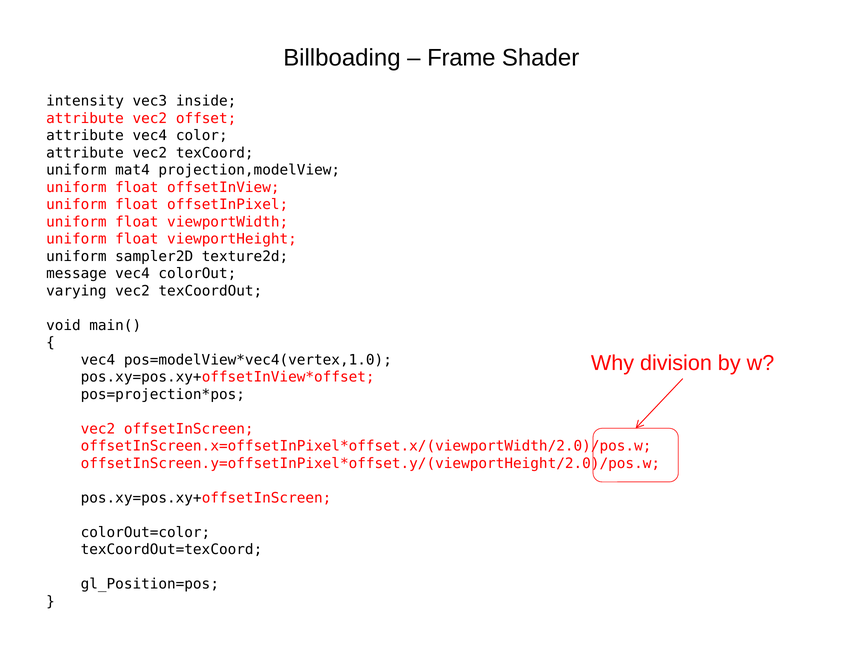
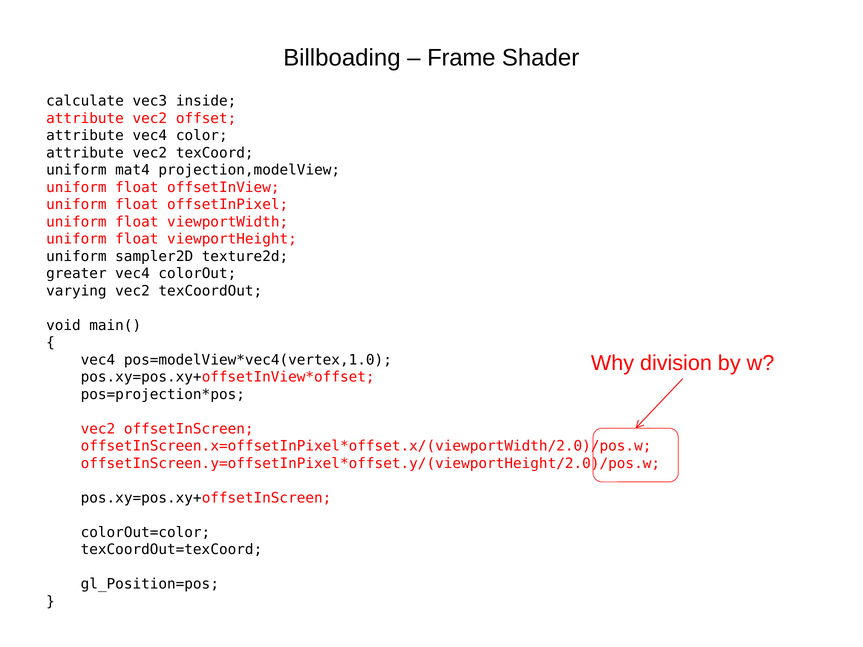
intensity: intensity -> calculate (85, 101)
message: message -> greater (76, 274)
